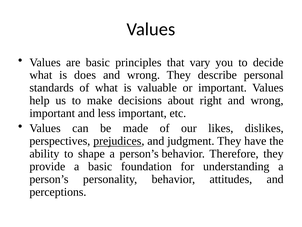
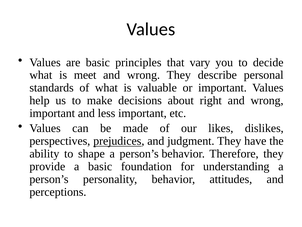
does: does -> meet (85, 75)
